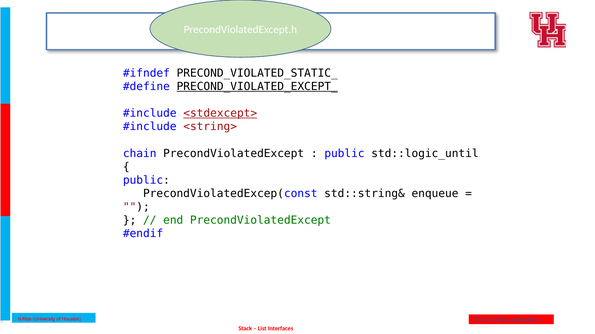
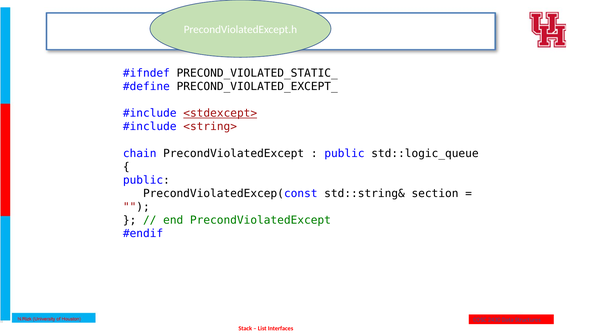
PRECOND_VIOLATED_EXCEPT_ underline: present -> none (257, 87)
std::logic_until: std::logic_until -> std::logic_queue (425, 154)
enqueue: enqueue -> section (435, 194)
